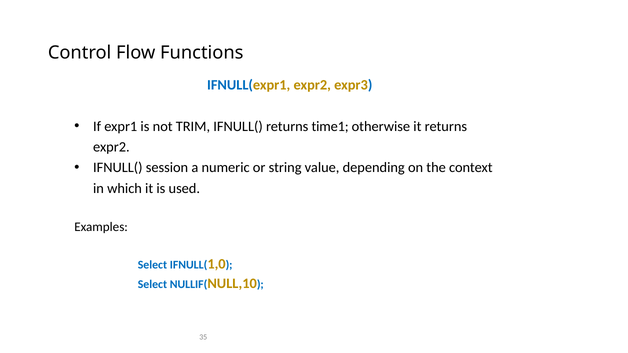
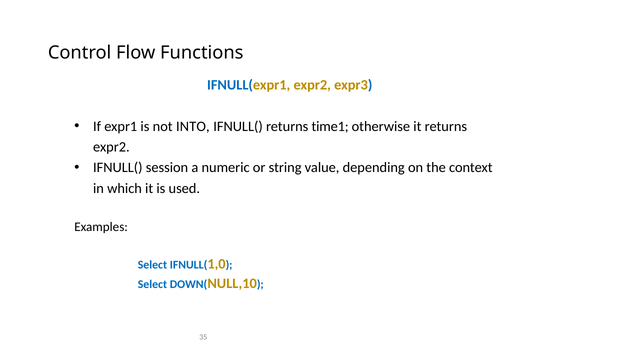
TRIM: TRIM -> INTO (193, 126)
NULLIF(: NULLIF( -> DOWN( (189, 285)
